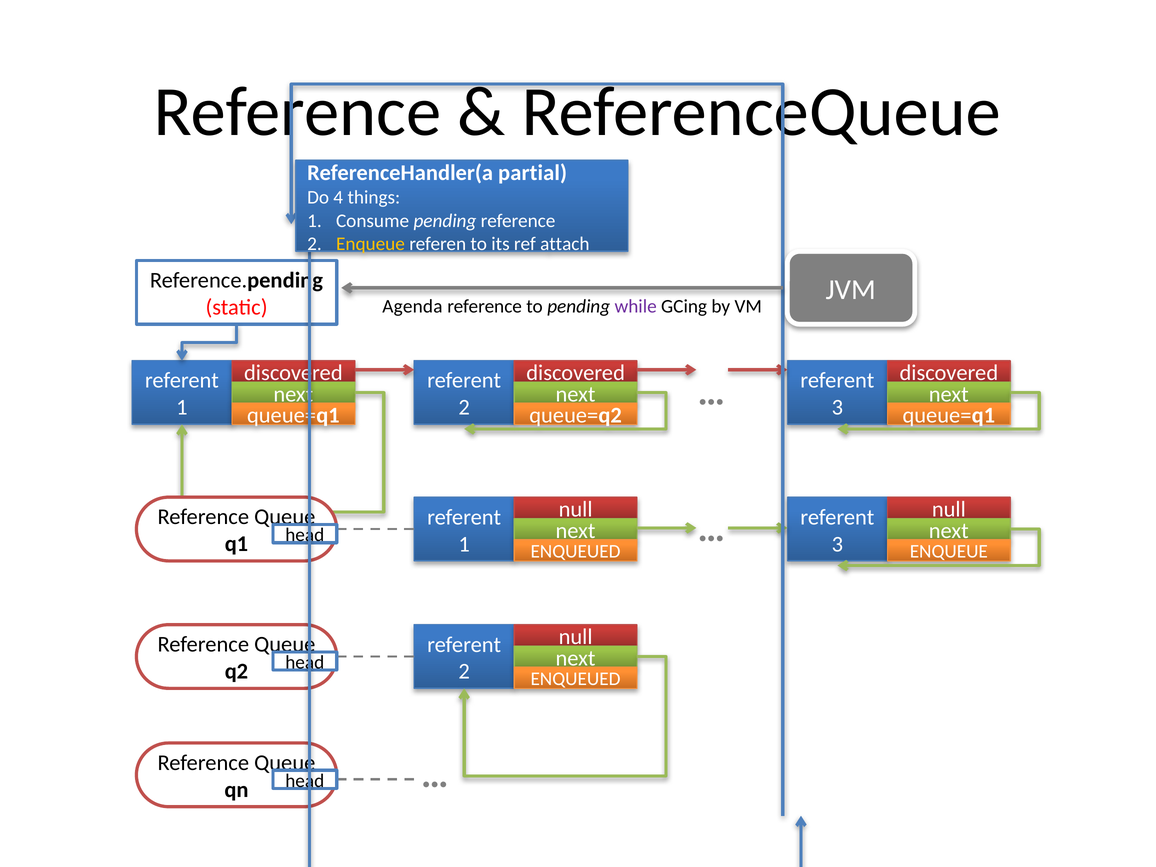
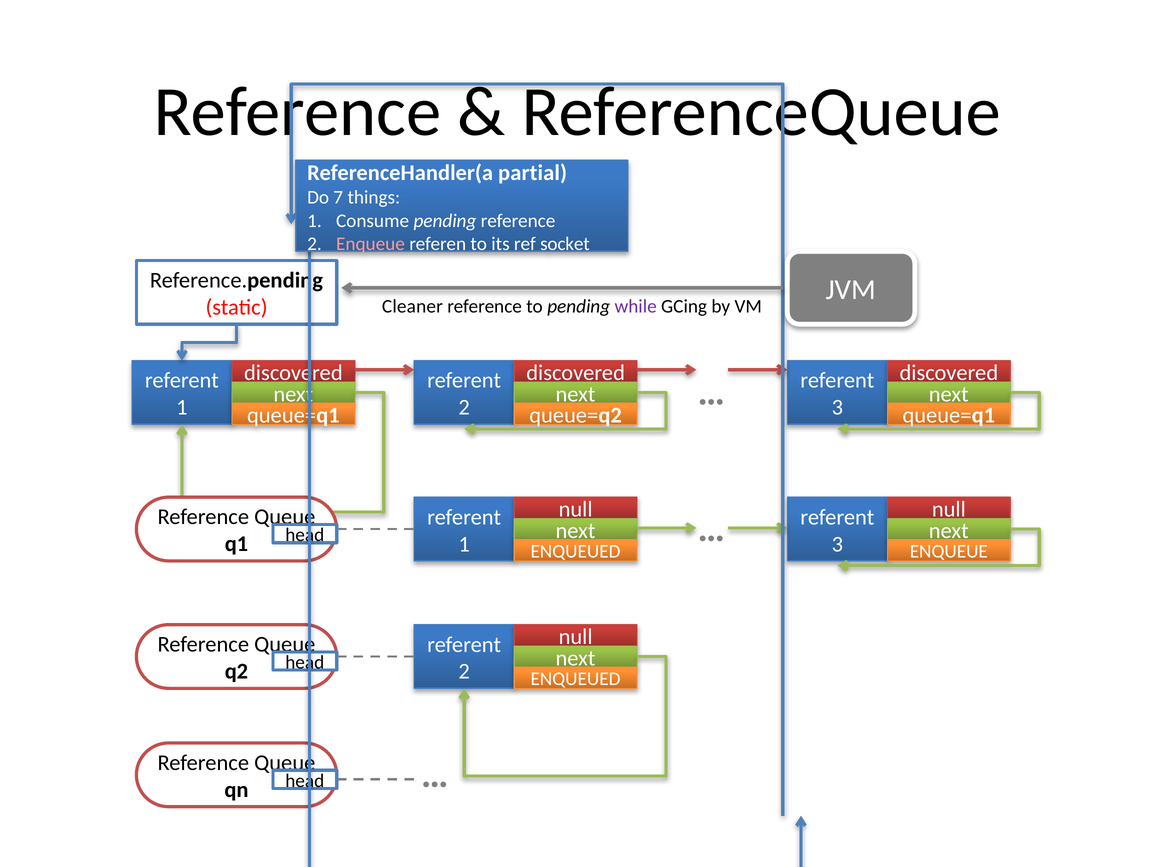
4: 4 -> 7 (338, 198)
Enqueue colour: yellow -> pink (370, 244)
attach: attach -> socket (565, 244)
Agenda: Agenda -> Cleaner (412, 306)
